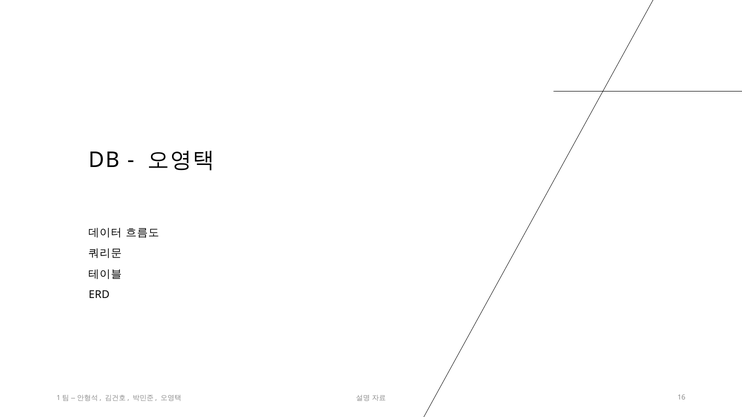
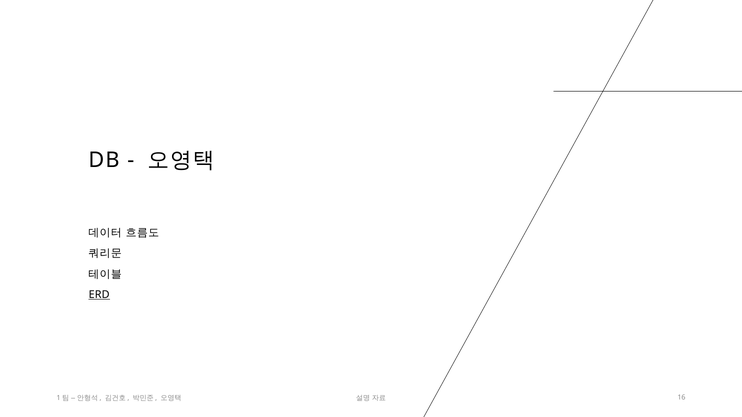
ERD underline: none -> present (99, 295)
